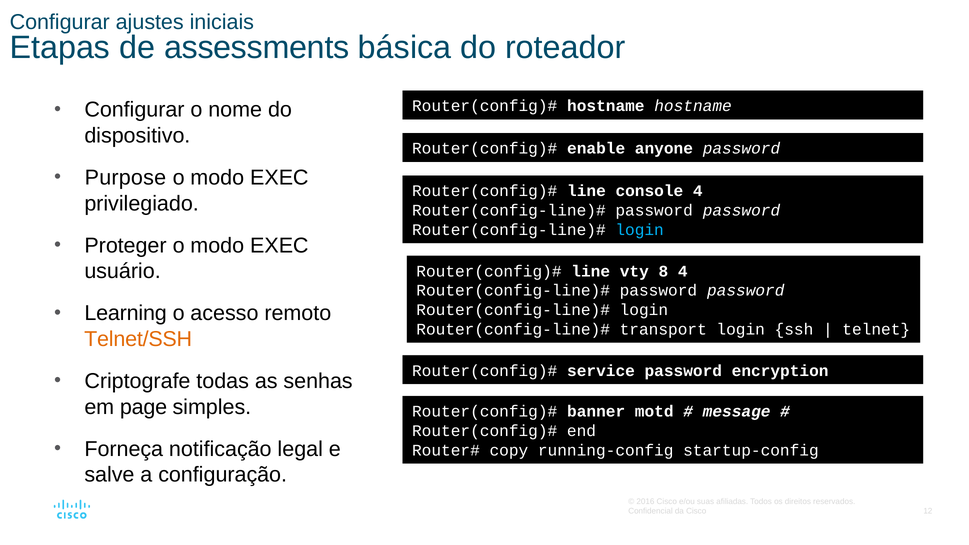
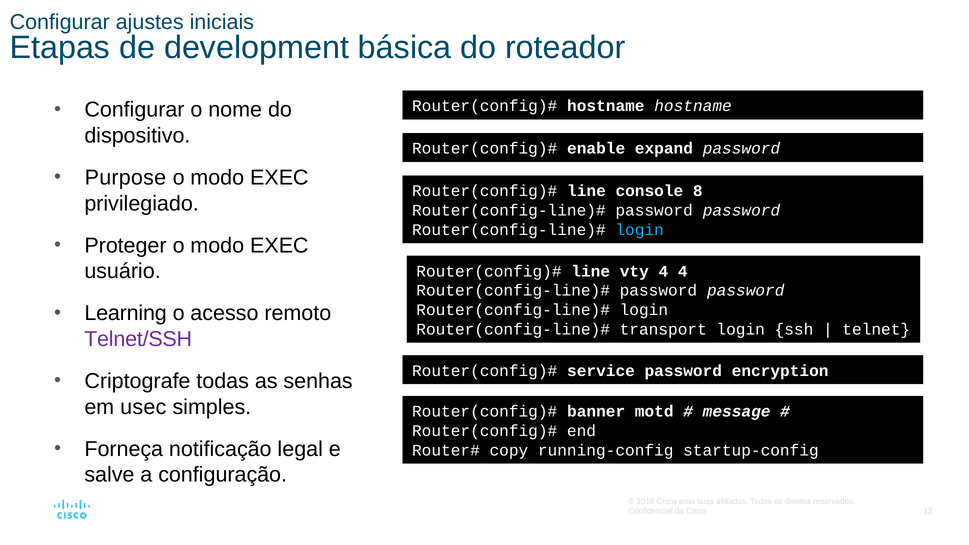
assessments: assessments -> development (257, 48)
anyone: anyone -> expand (664, 149)
console 4: 4 -> 8 (698, 191)
vty 8: 8 -> 4 (663, 271)
Telnet/SSH colour: orange -> purple (138, 339)
page: page -> usec (143, 407)
